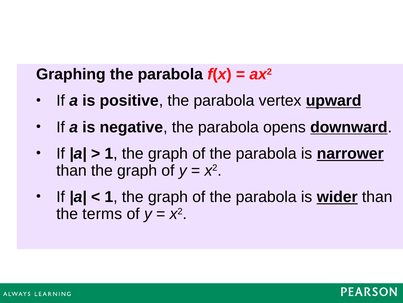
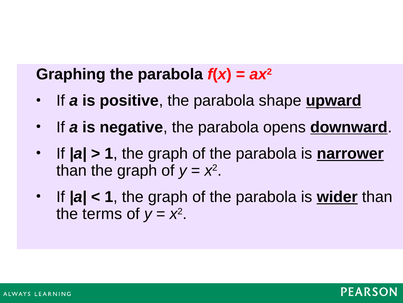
vertex: vertex -> shape (280, 100)
